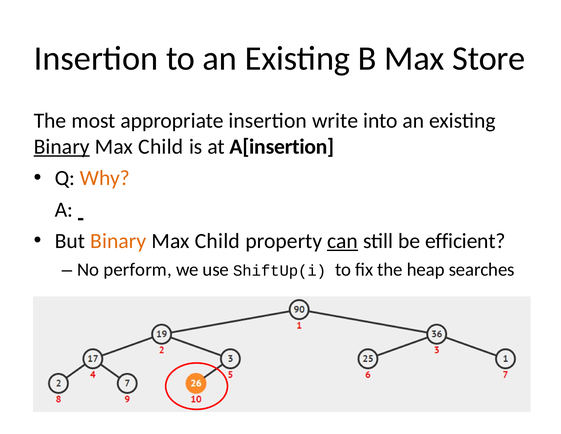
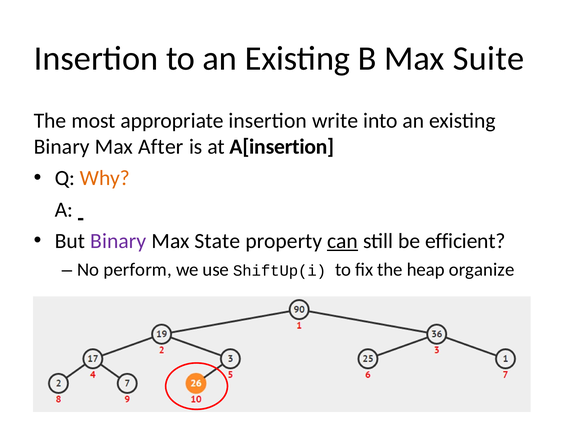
Store: Store -> Suite (488, 58)
Binary underline: present -> none (62, 147)
Child: Child -> After (161, 147)
Binary colour: orange -> purple (118, 241)
Child: Child -> State (217, 241)
searches: searches -> organize (482, 269)
